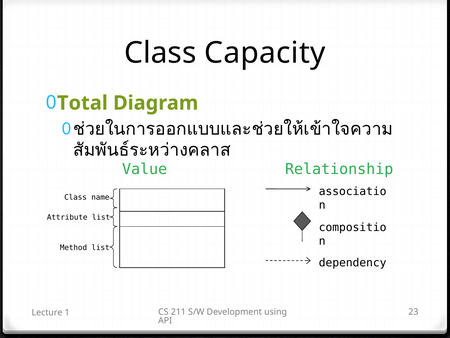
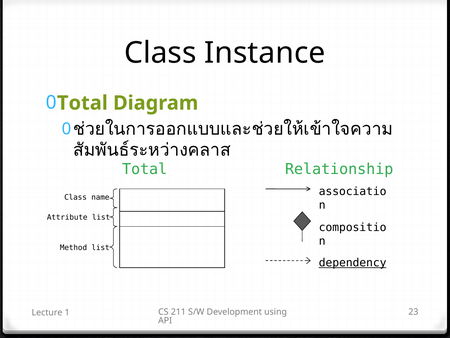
Capacity: Capacity -> Instance (265, 53)
Value: Value -> Total (145, 169)
dependency underline: none -> present (353, 262)
